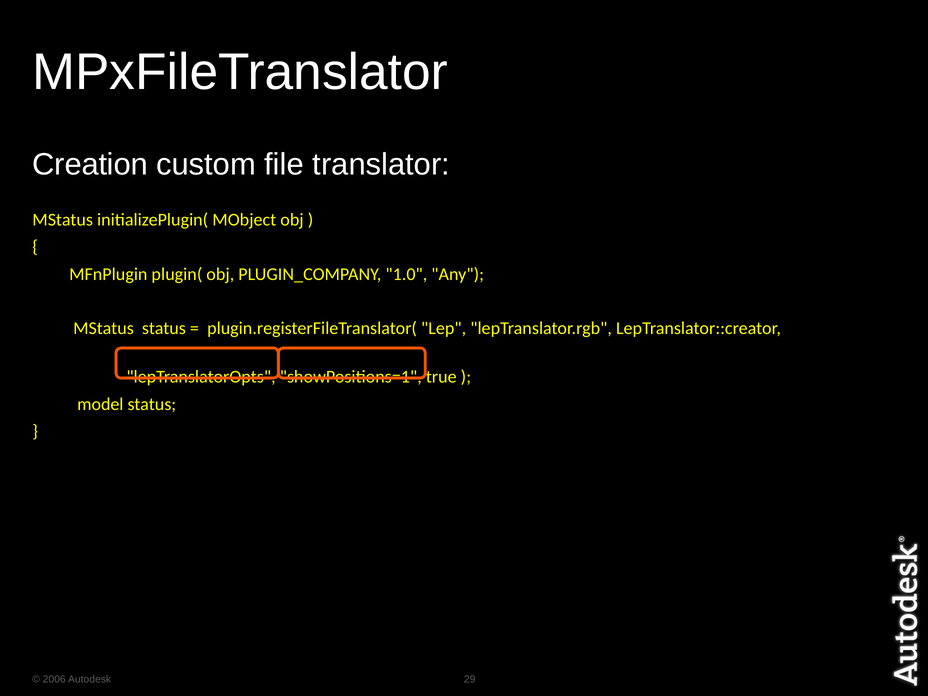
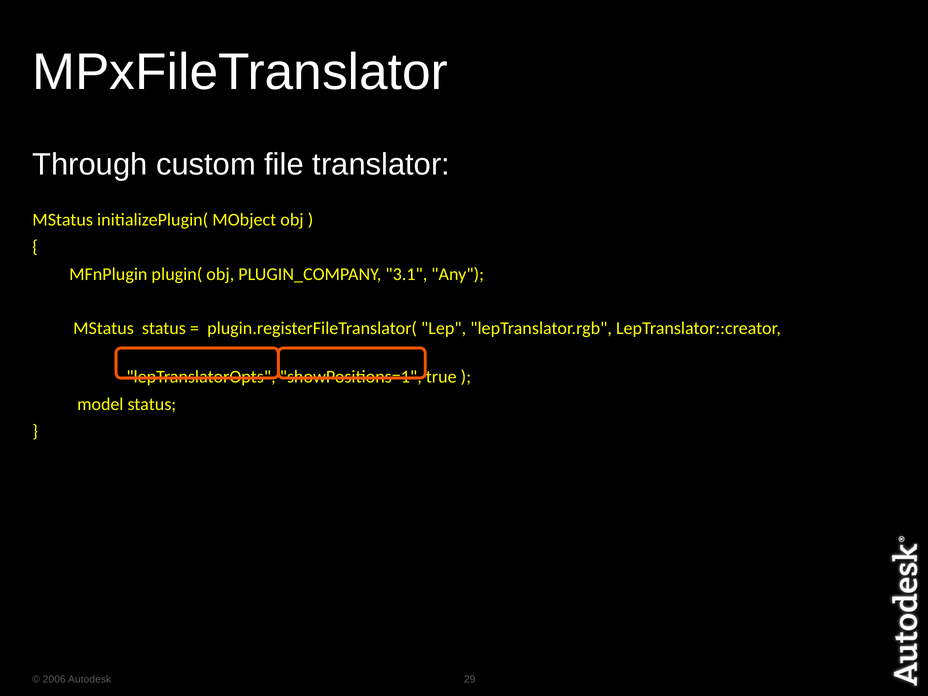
Creation: Creation -> Through (90, 164)
1.0: 1.0 -> 3.1 (406, 274)
